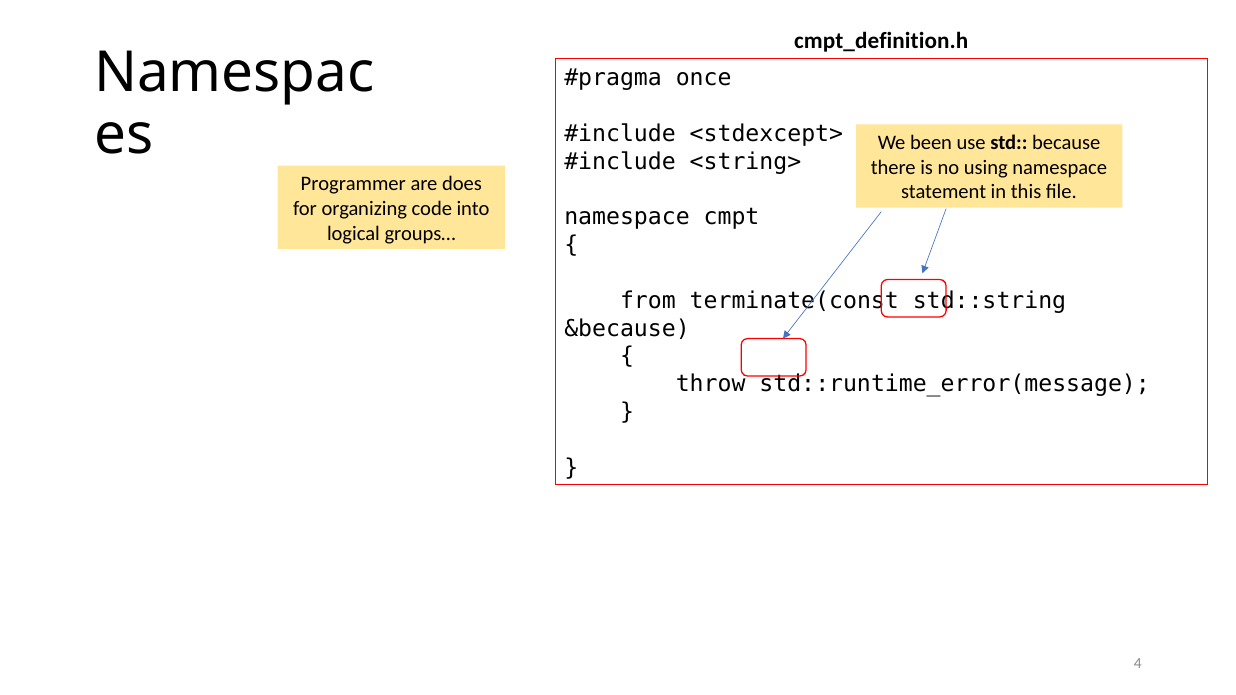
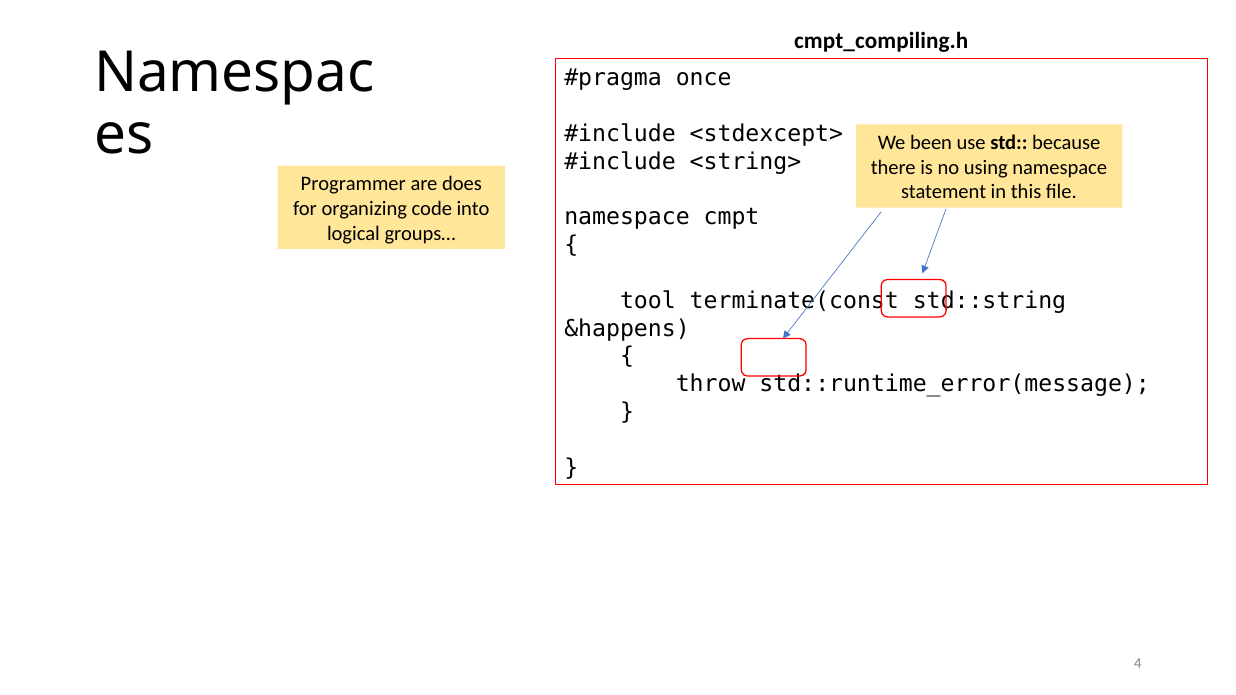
cmpt_definition.h: cmpt_definition.h -> cmpt_compiling.h (881, 41)
from: from -> tool (648, 301)
&because: &because -> &happens (627, 329)
